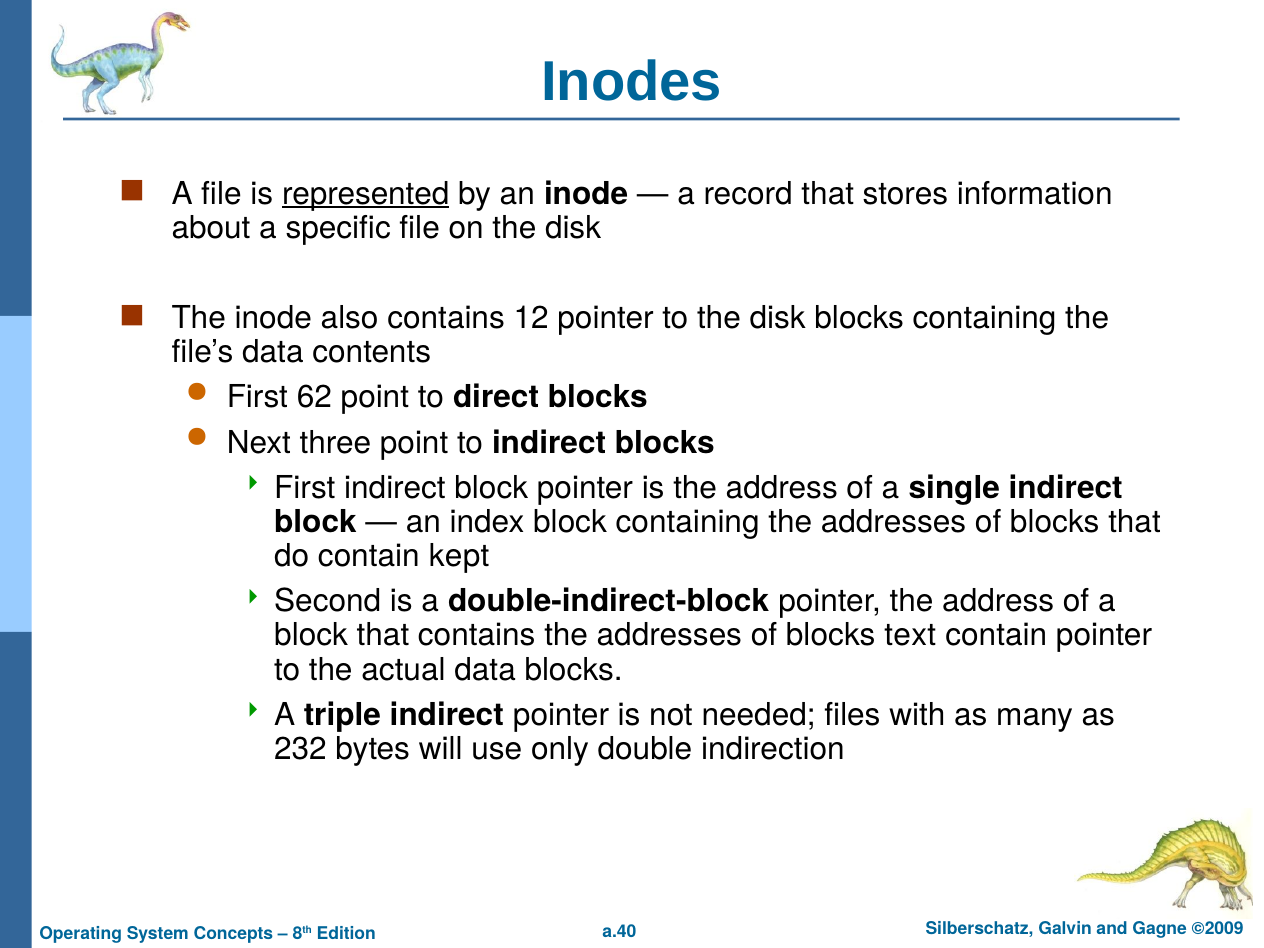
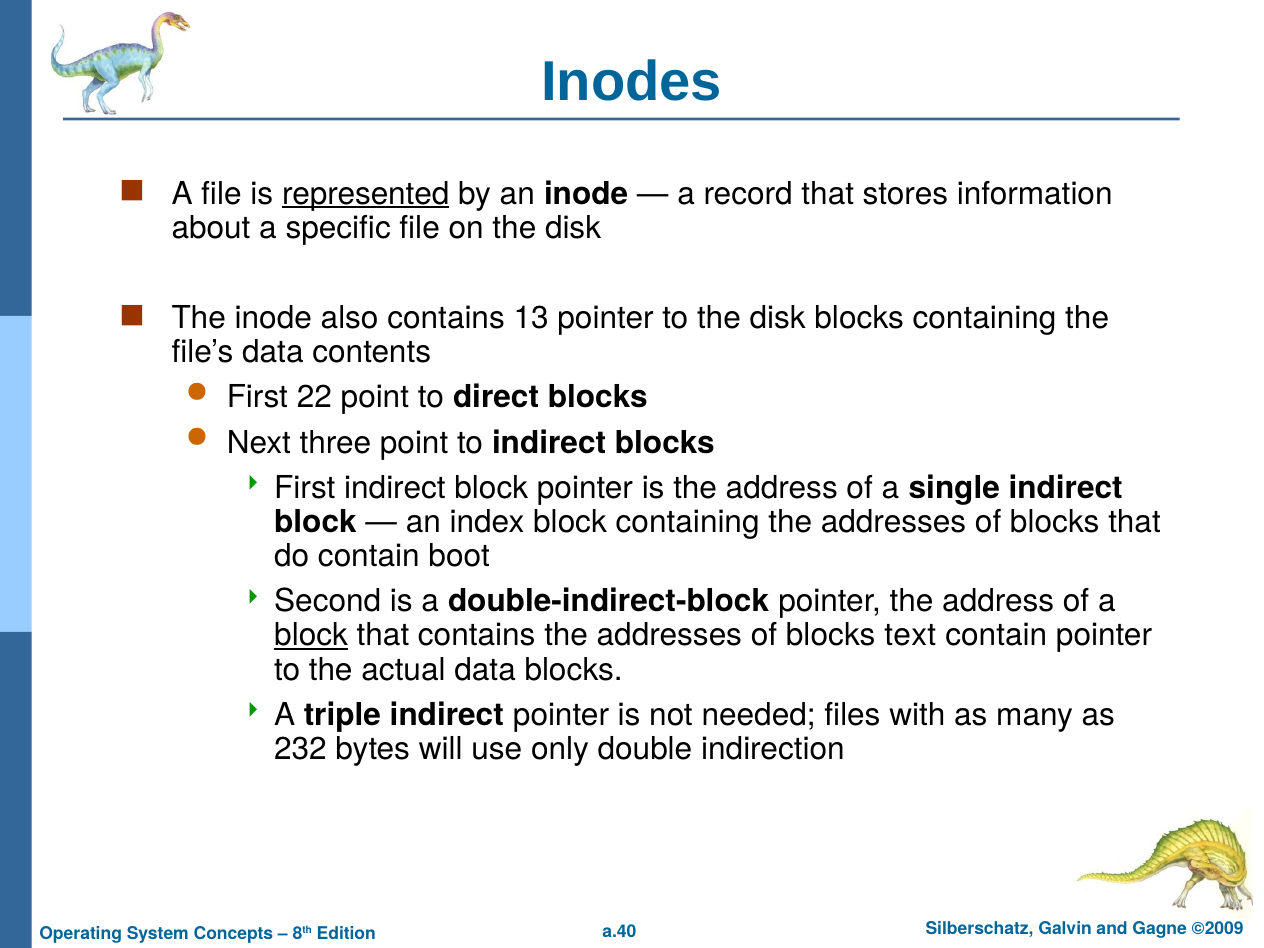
12: 12 -> 13 (531, 318)
62: 62 -> 22 (314, 397)
kept: kept -> boot (459, 556)
block underline: none -> present (311, 635)
